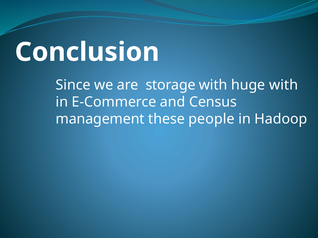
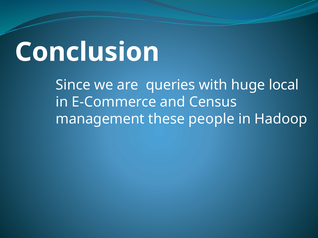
storage: storage -> queries (170, 85)
huge with: with -> local (284, 85)
